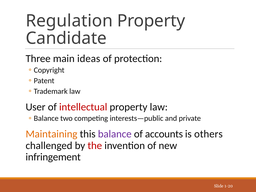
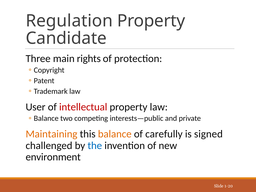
ideas: ideas -> rights (89, 59)
balance colour: purple -> orange (115, 134)
accounts: accounts -> carefully (164, 134)
others: others -> signed (208, 134)
the colour: red -> blue (95, 145)
infringement: infringement -> environment (53, 157)
